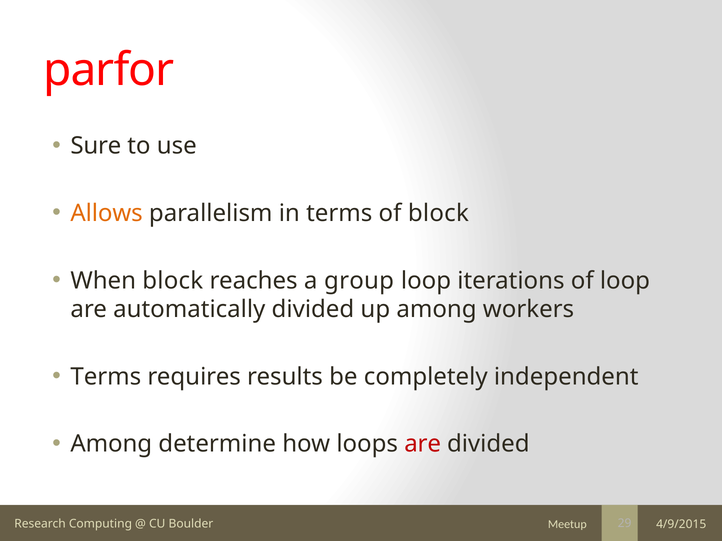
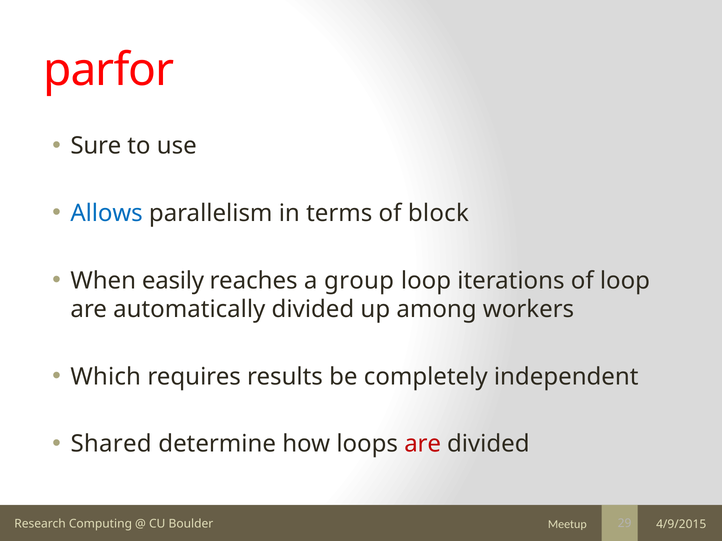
Allows colour: orange -> blue (107, 213)
When block: block -> easily (173, 281)
Terms: Terms -> Which (106, 377)
Among: Among -> Shared (111, 444)
